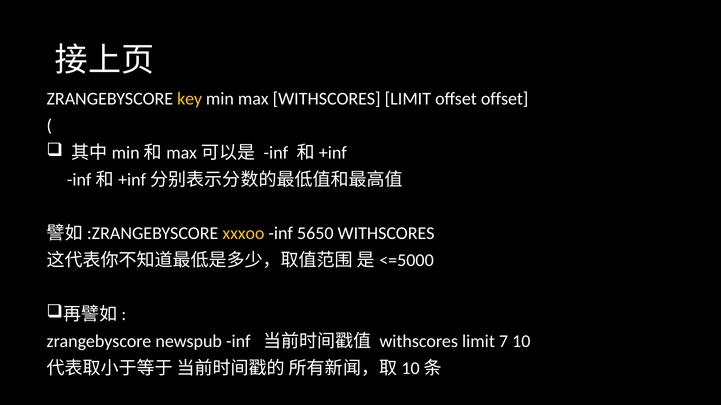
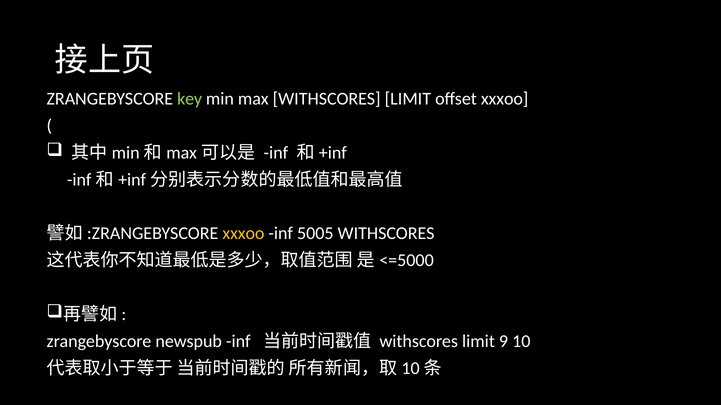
key colour: yellow -> light green (190, 99)
offset offset: offset -> xxxoo (505, 99)
5650: 5650 -> 5005 (315, 234)
7: 7 -> 9 (504, 342)
